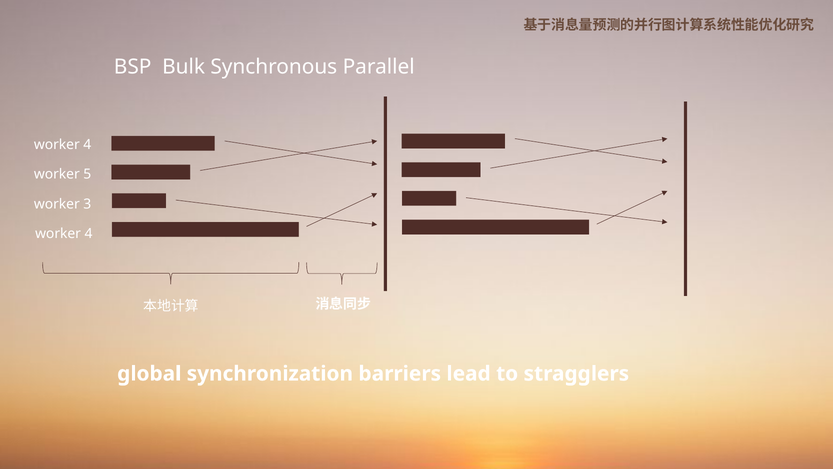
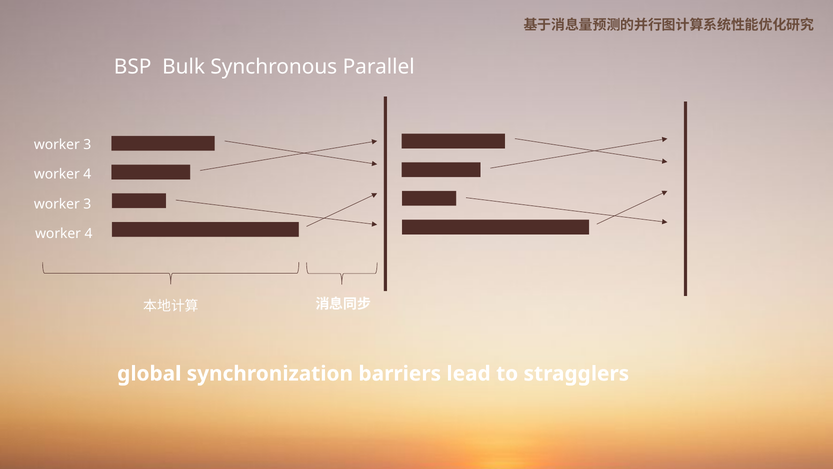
4: 4 -> 3 (87, 145)
5: 5 -> 4 (87, 174)
